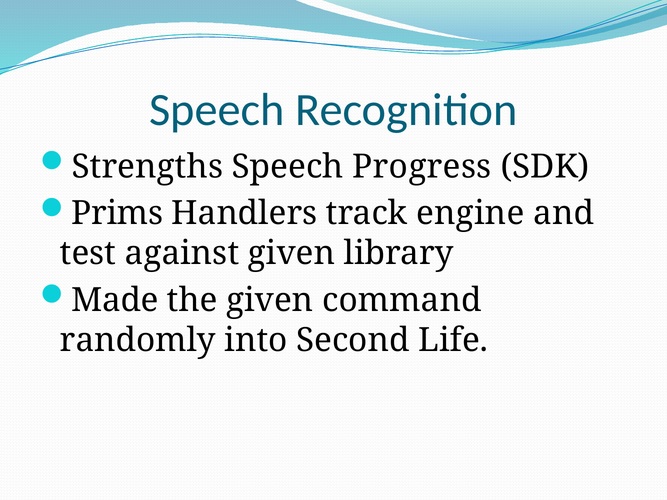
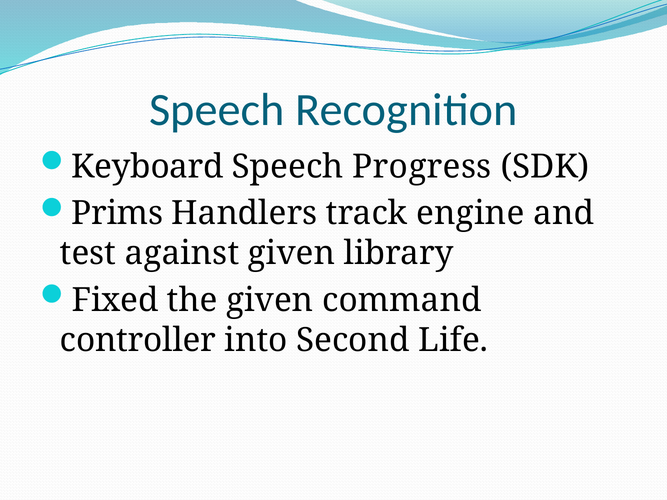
Strengths: Strengths -> Keyboard (148, 167)
Made: Made -> Fixed (115, 300)
randomly: randomly -> controller (138, 340)
